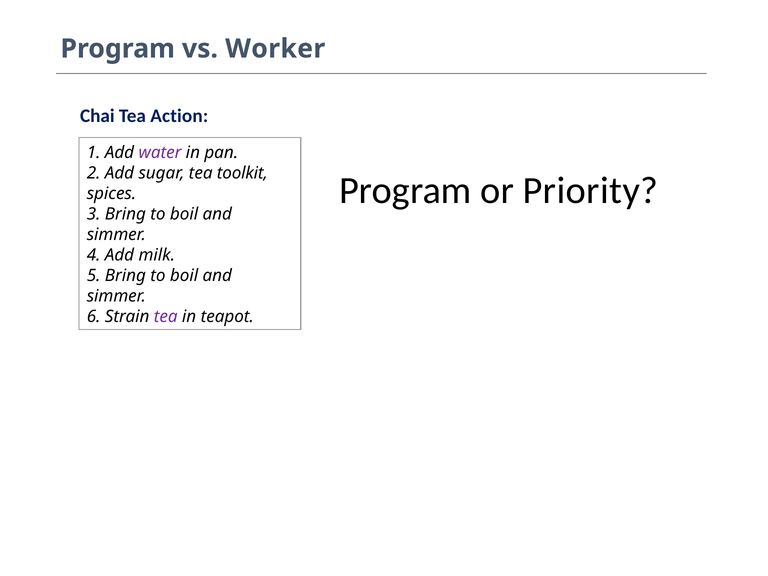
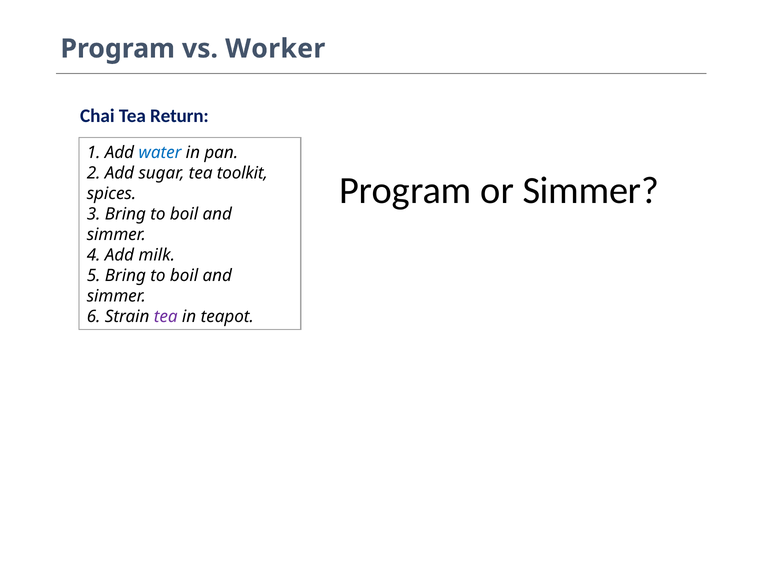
Action: Action -> Return (179, 116)
water colour: purple -> blue (160, 153)
or Priority: Priority -> Simmer (591, 191)
